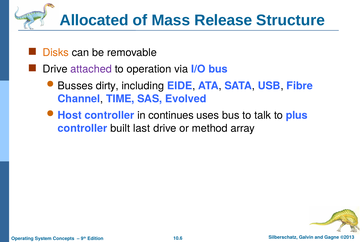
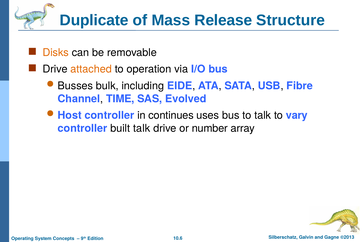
Allocated: Allocated -> Duplicate (94, 20)
attached colour: purple -> orange (91, 69)
dirty: dirty -> bulk (107, 86)
plus: plus -> vary (297, 115)
built last: last -> talk (142, 128)
method: method -> number (210, 128)
